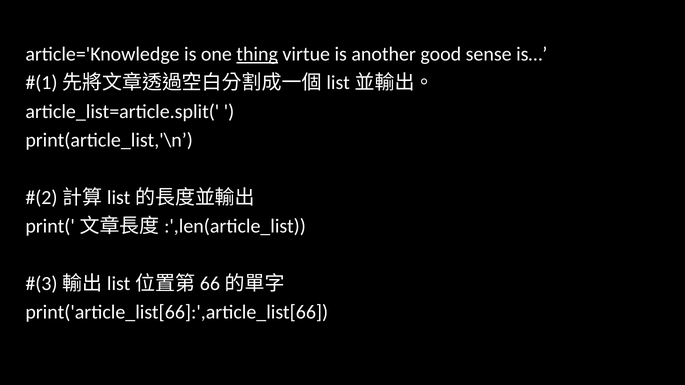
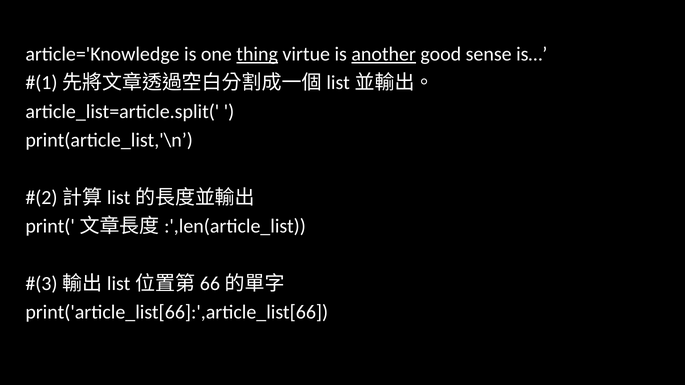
another underline: none -> present (384, 54)
